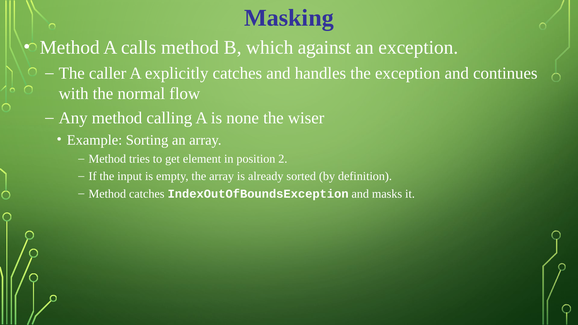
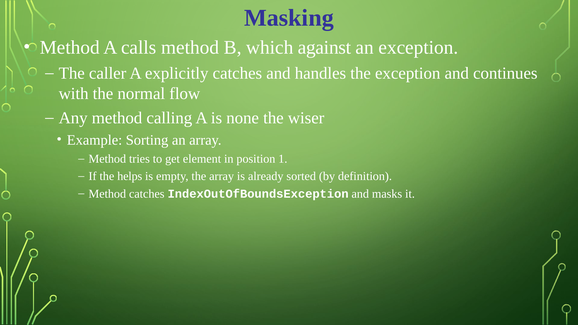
2: 2 -> 1 (283, 159)
input: input -> helps (130, 176)
